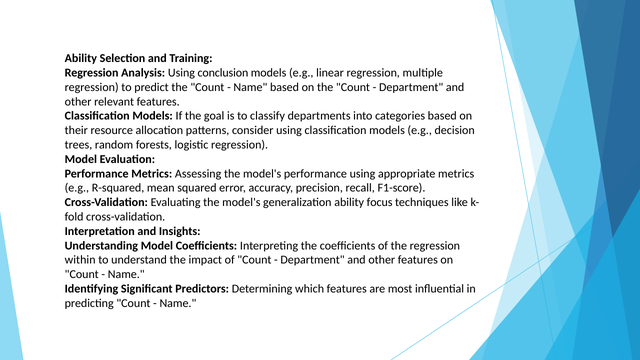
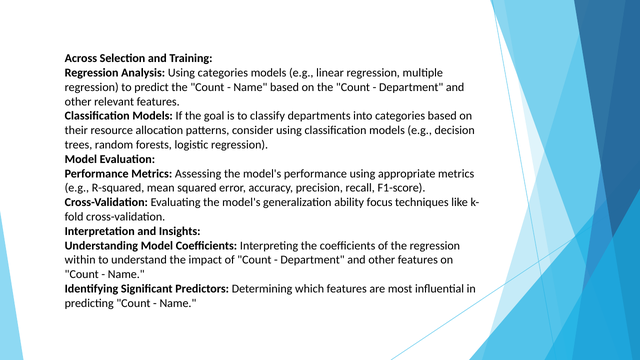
Ability: Ability -> Across (81, 58)
Using conclusion: conclusion -> categories (223, 73)
